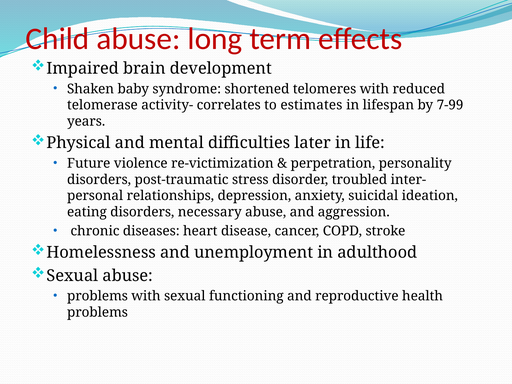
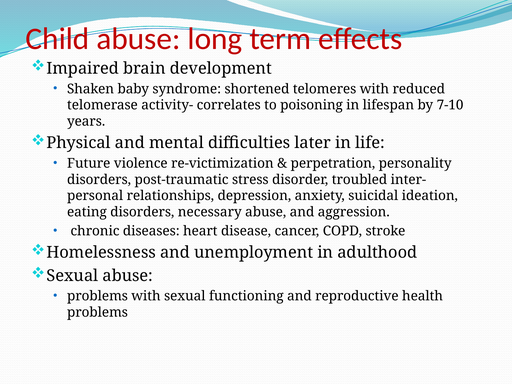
estimates: estimates -> poisoning (312, 105)
7-99: 7-99 -> 7-10 (450, 105)
